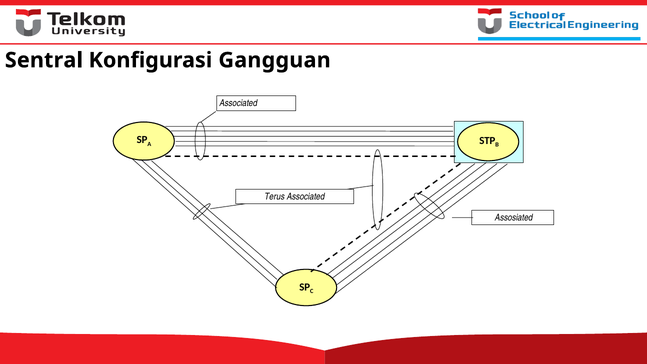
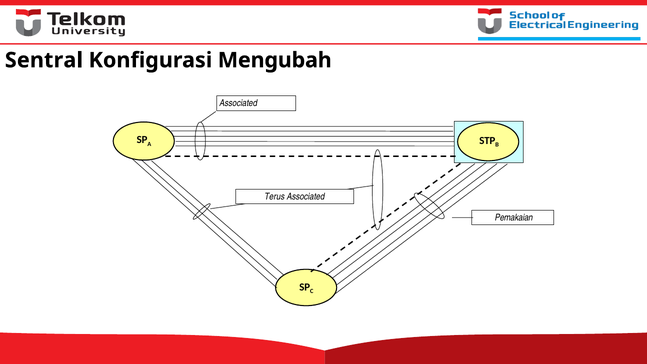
Gangguan: Gangguan -> Mengubah (275, 60)
Assosiated: Assosiated -> Pemakaian (514, 218)
